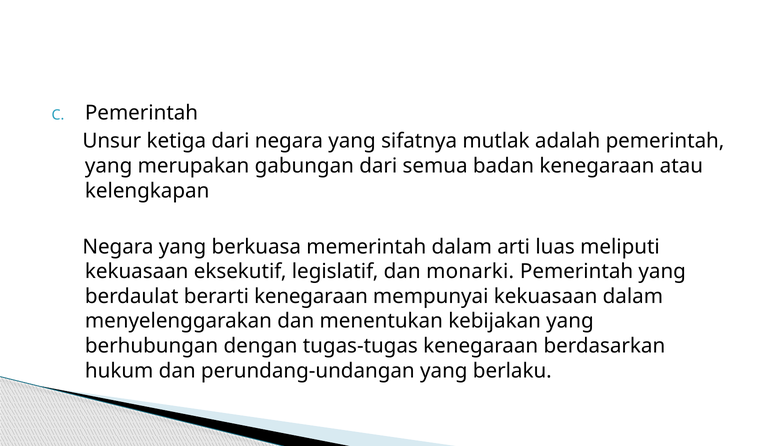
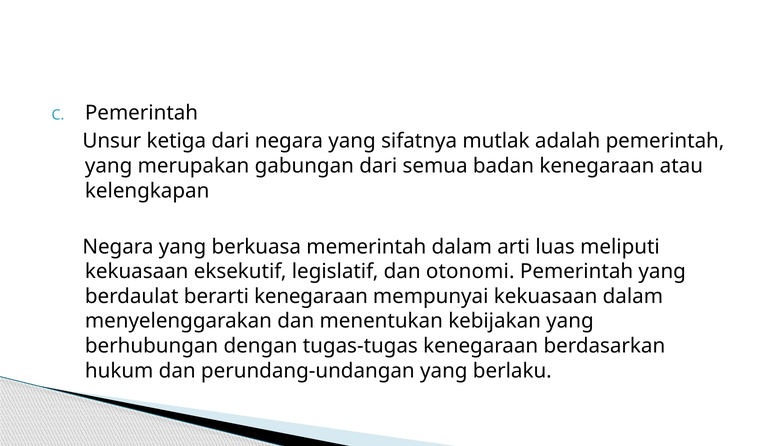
monarki: monarki -> otonomi (470, 271)
